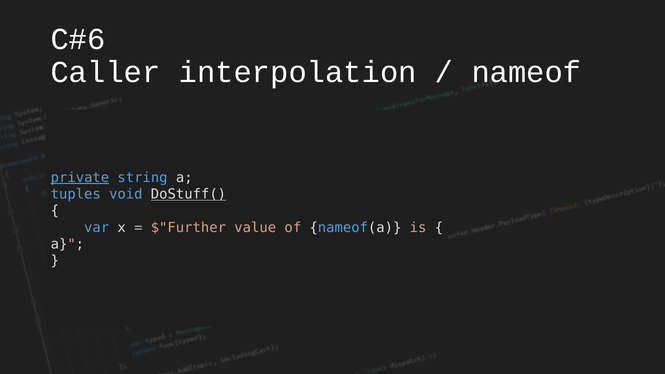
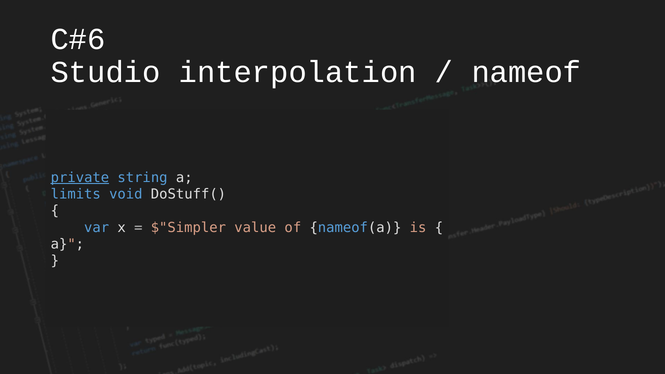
Caller: Caller -> Studio (106, 72)
tuples: tuples -> limits (76, 194)
DoStuff( underline: present -> none (188, 194)
$"Further: $"Further -> $"Simpler (188, 228)
